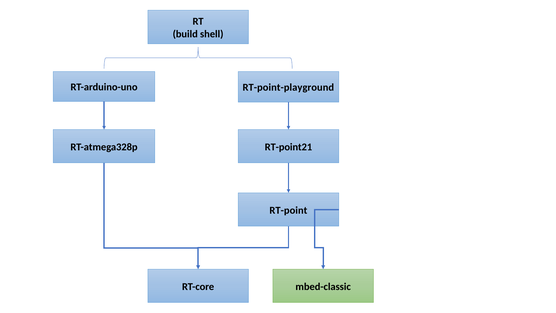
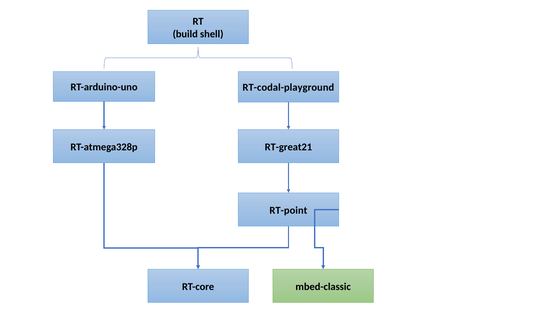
RT-point-playground: RT-point-playground -> RT-codal-playground (288, 87)
RT-point21: RT-point21 -> RT-great21 (288, 147)
